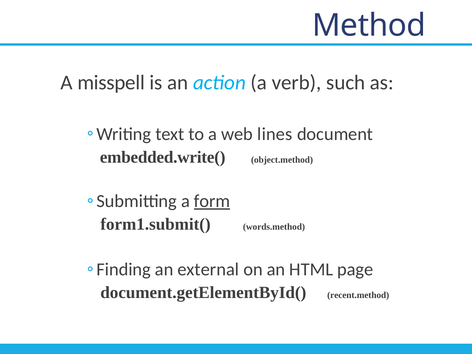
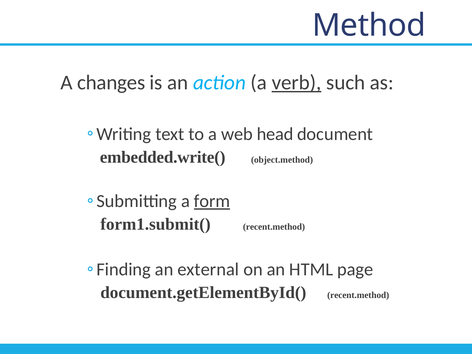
misspell: misspell -> changes (111, 83)
verb underline: none -> present (297, 83)
lines: lines -> head (275, 134)
form1.submit( words.method: words.method -> recent.method (274, 227)
